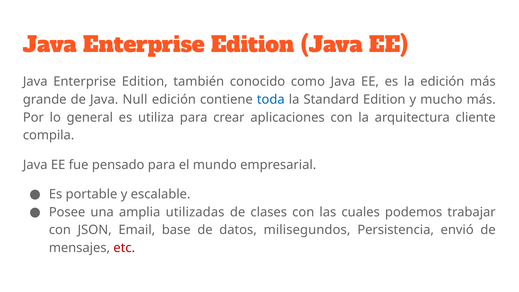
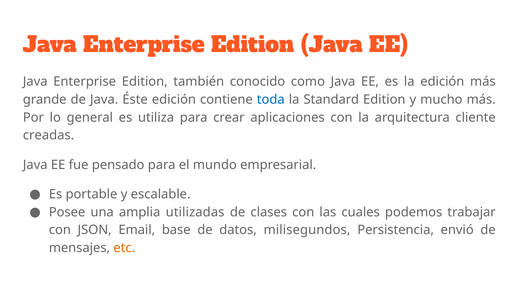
Null: Null -> Éste (135, 100)
compila: compila -> creadas (49, 135)
etc colour: red -> orange (124, 248)
